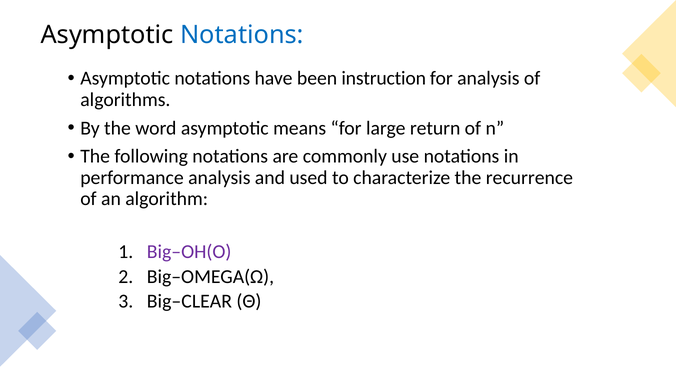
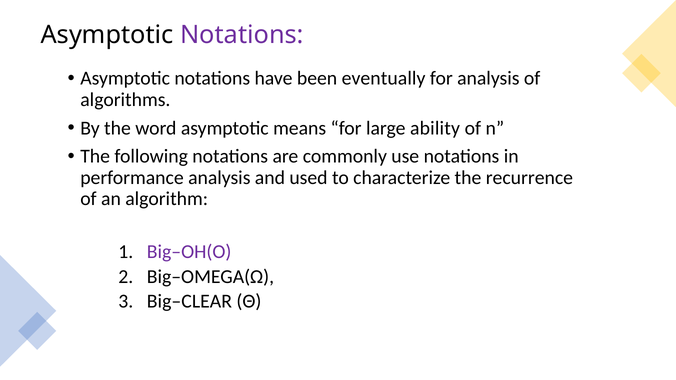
Notations colour: blue -> purple (242, 35)
instruction: instruction -> eventually (384, 79)
return: return -> ability (435, 128)
